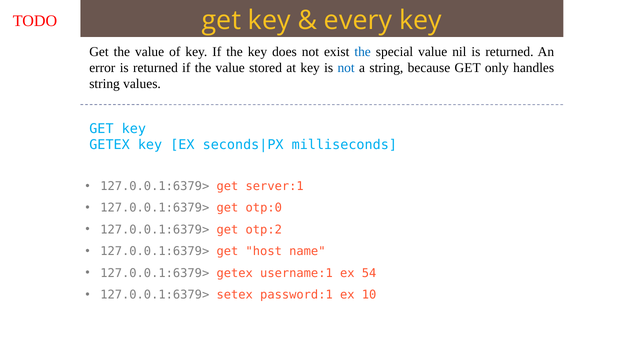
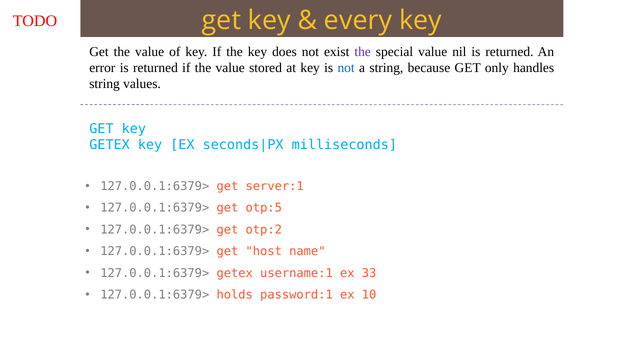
the colour: blue -> purple (363, 52)
otp:0: otp:0 -> otp:5 (264, 208)
54: 54 -> 33 (369, 273)
setex: setex -> holds (235, 295)
